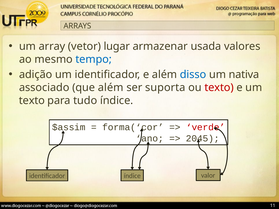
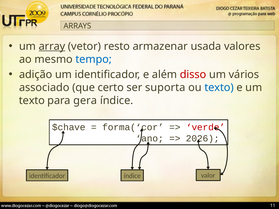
array underline: none -> present (52, 46)
lugar: lugar -> resto (117, 46)
disso colour: blue -> red (193, 75)
nativa: nativa -> vários (244, 75)
que além: além -> certo (111, 88)
texto colour: red -> blue (219, 88)
tudo: tudo -> gera (85, 101)
$assim: $assim -> $chave (69, 127)
2045: 2045 -> 2026 (203, 139)
